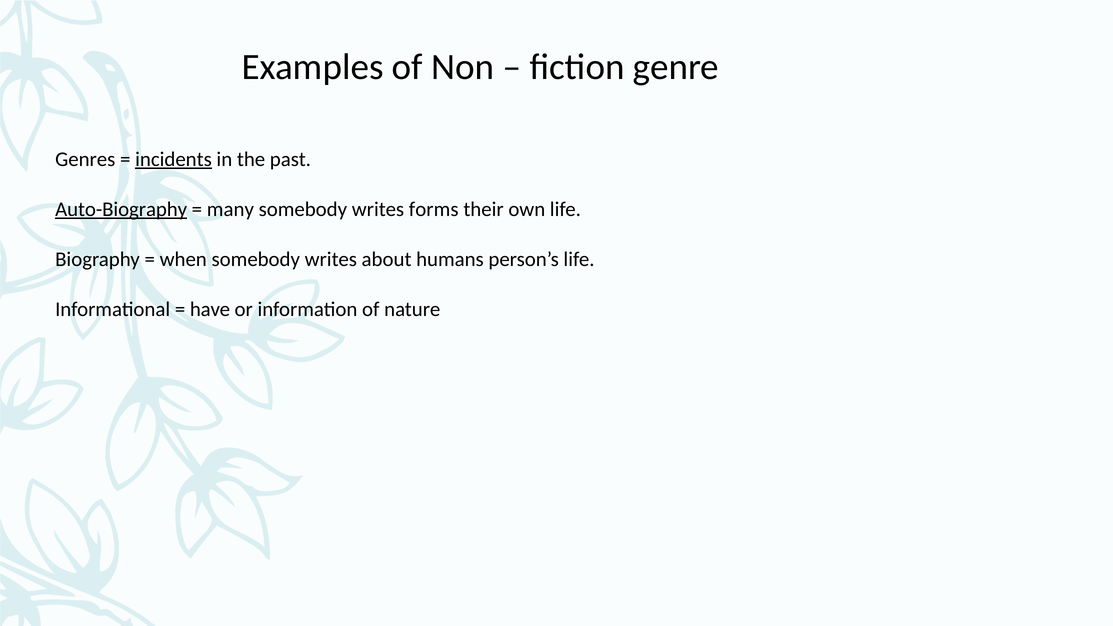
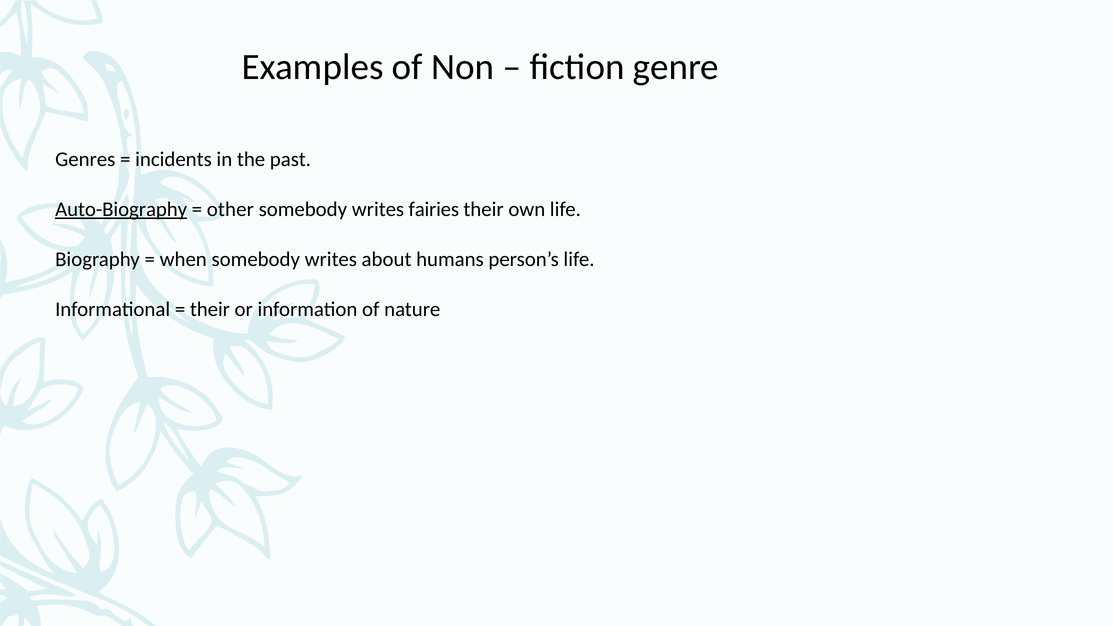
incidents underline: present -> none (174, 159)
many: many -> other (230, 209)
forms: forms -> fairies (434, 209)
have: have -> their (210, 310)
